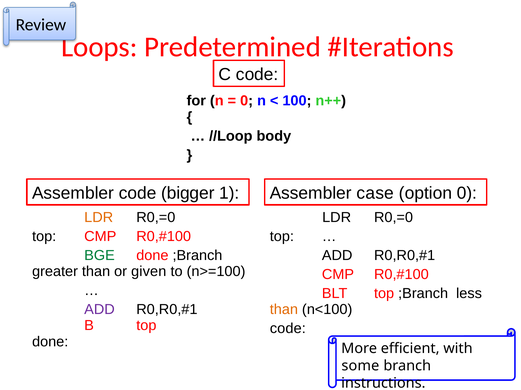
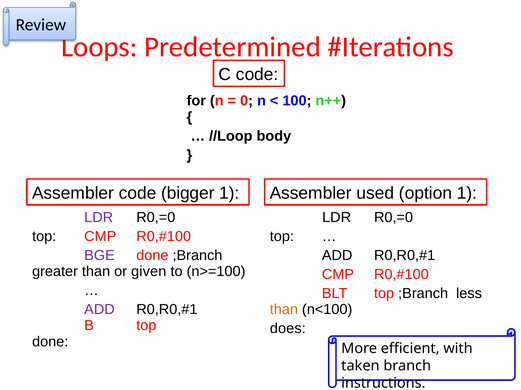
case: case -> used (375, 194)
option 0: 0 -> 1 (467, 194)
LDR colour: orange -> purple (99, 218)
BGE colour: green -> purple (100, 256)
code: code -> does (288, 329)
some: some -> taken (360, 366)
